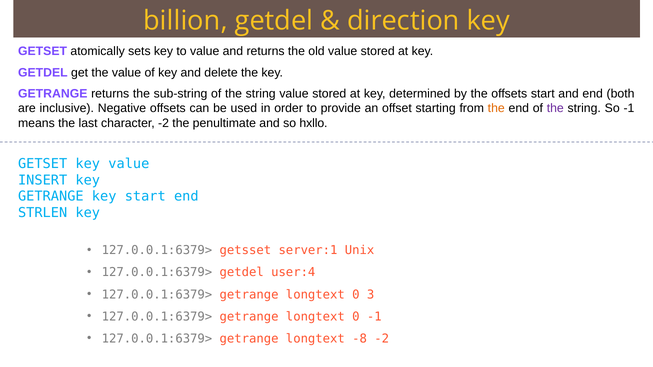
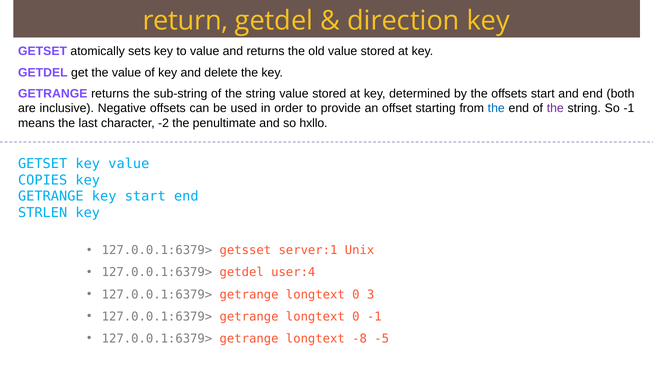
billion: billion -> return (186, 21)
the colour: orange -> blue (496, 109)
INSERT: INSERT -> COPIES (43, 180)
-8 -2: -2 -> -5 (382, 339)
